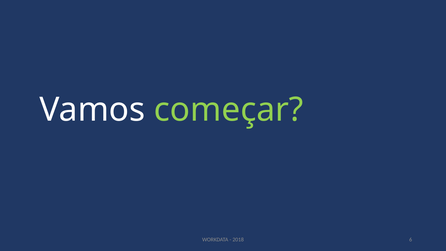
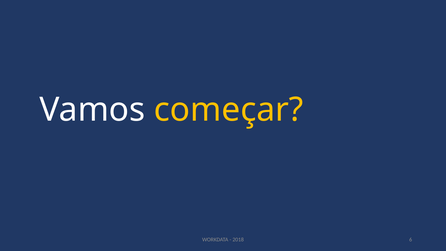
começar colour: light green -> yellow (229, 110)
